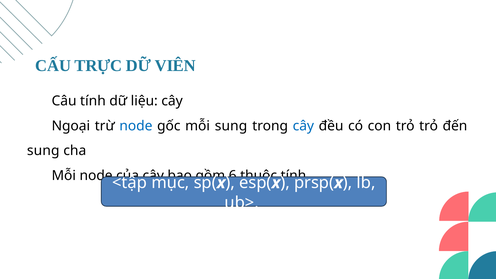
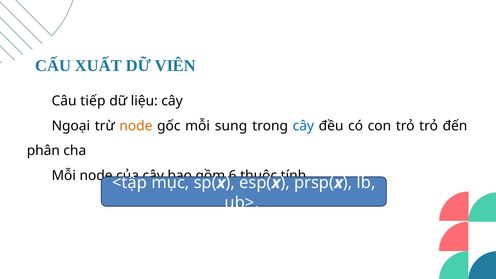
TRỰC: TRỰC -> XUẤT (98, 66)
Câu tính: tính -> tiếp (93, 101)
node colour: blue -> orange (136, 126)
sung: sung -> phân (43, 151)
